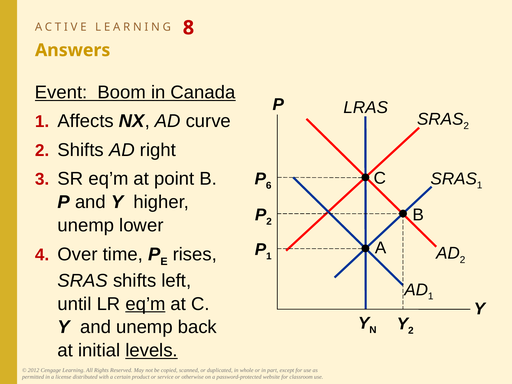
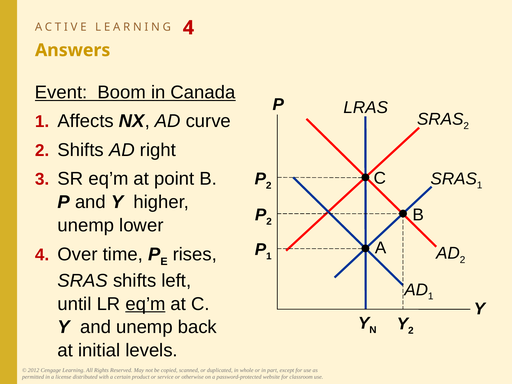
8: 8 -> 4 (188, 28)
6: 6 -> 2 (269, 185)
levels underline: present -> none (152, 350)
